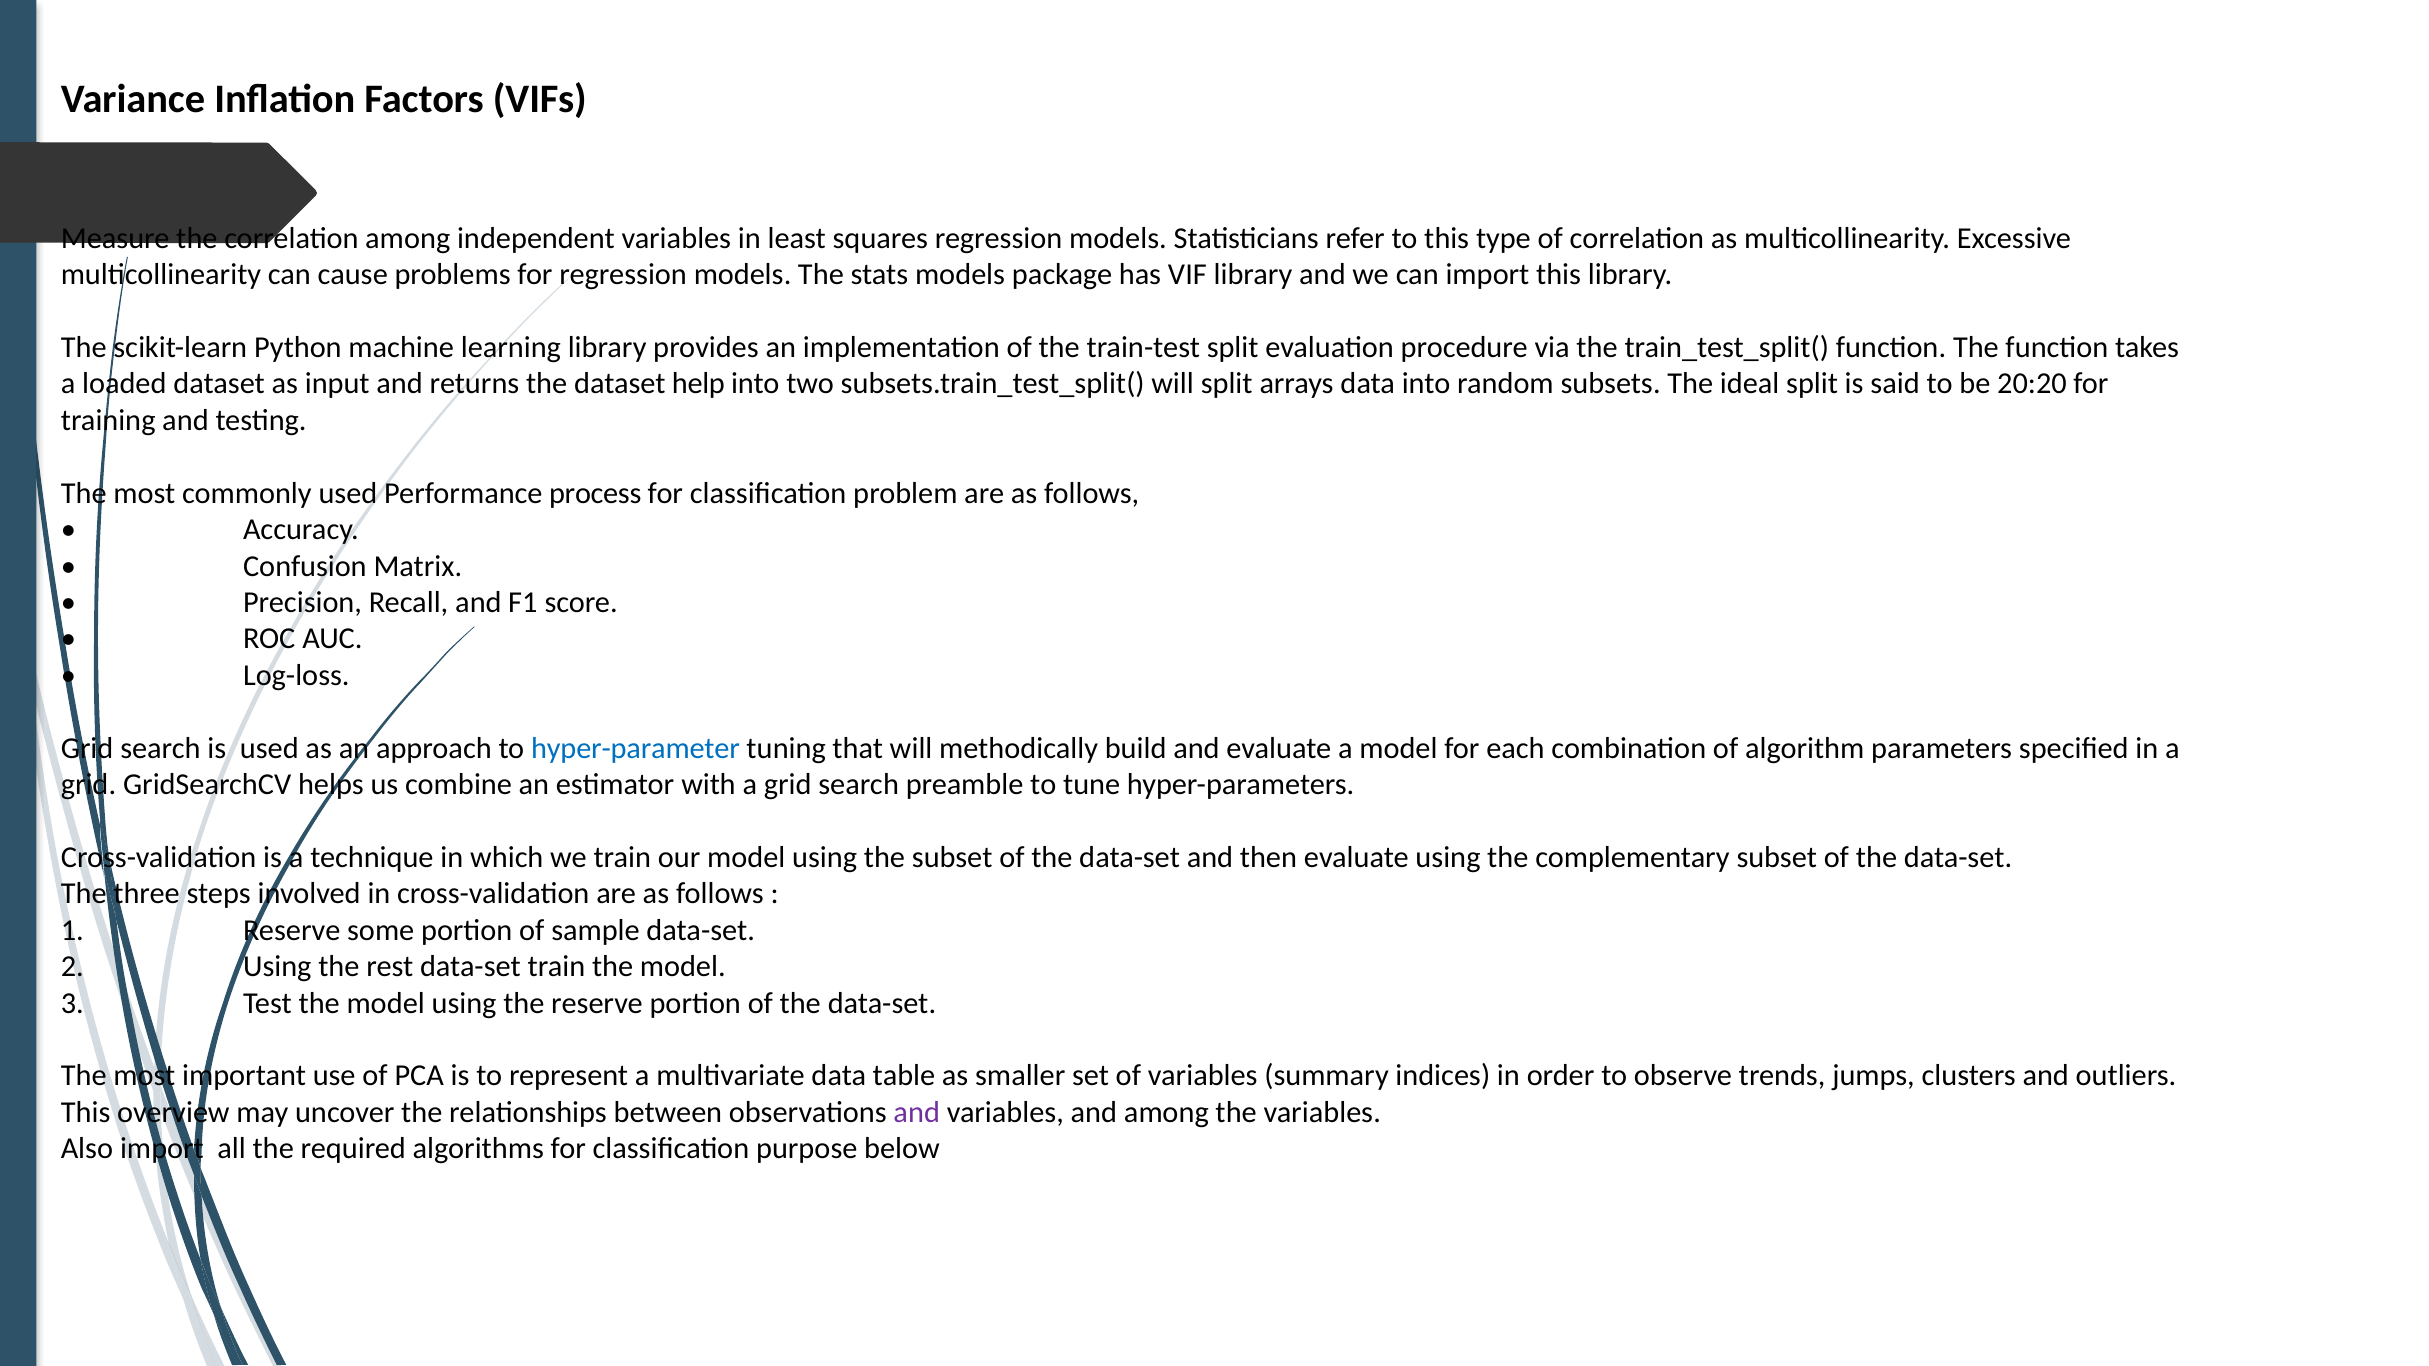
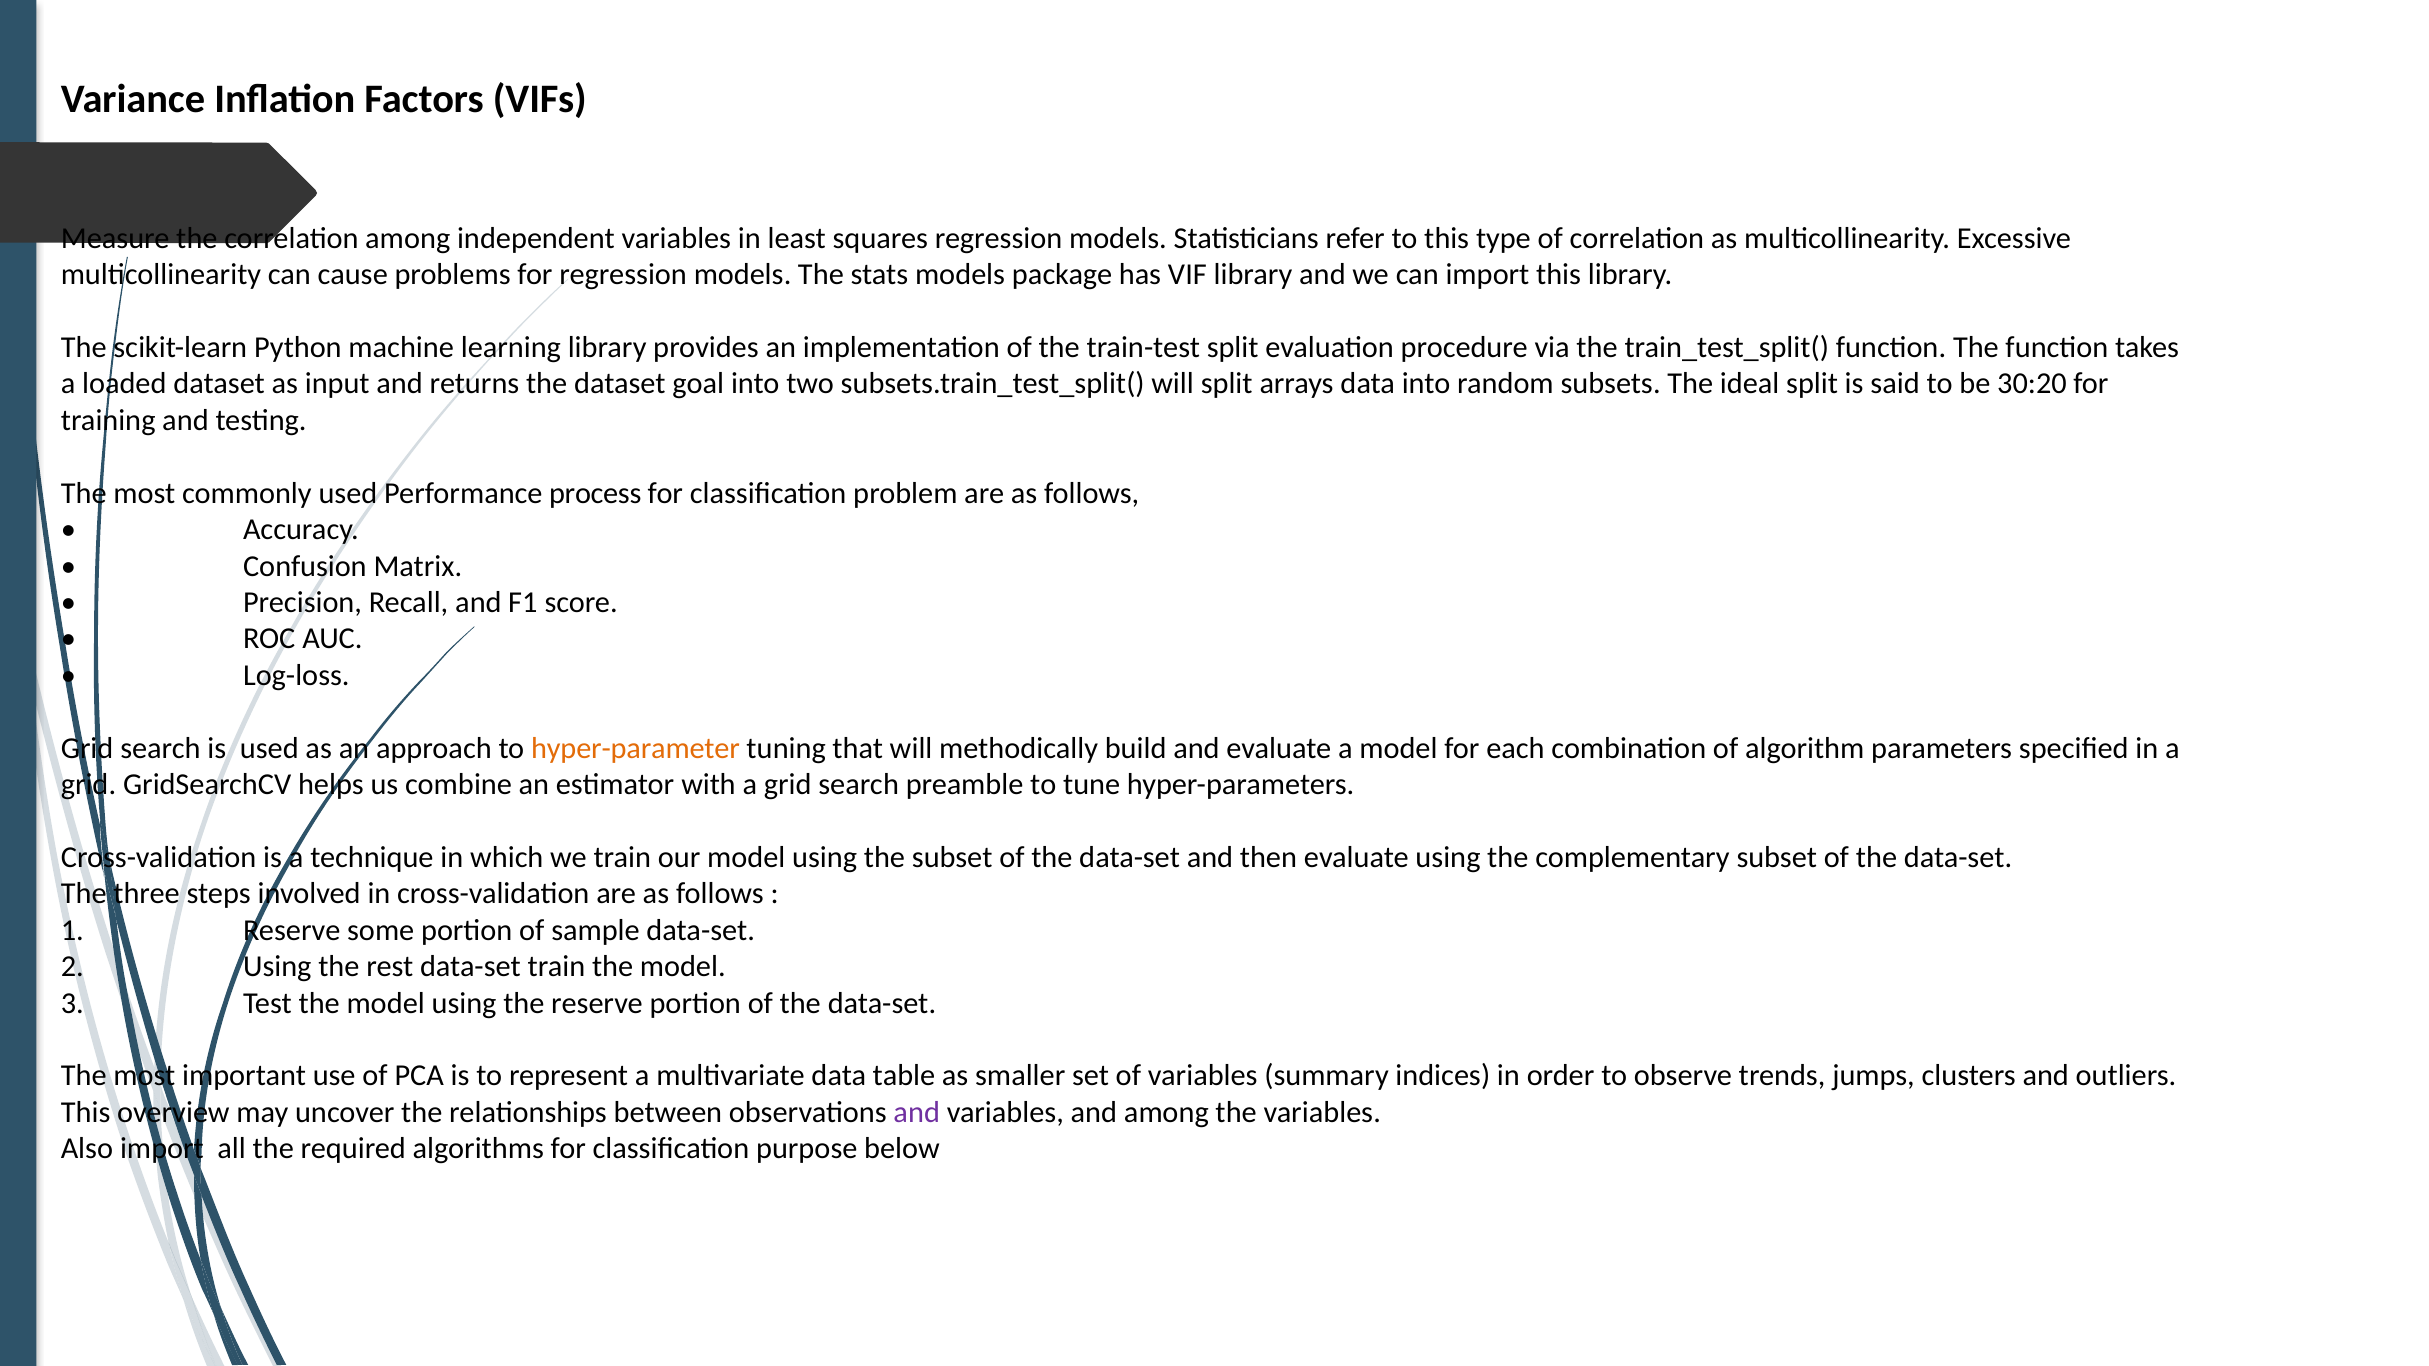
help: help -> goal (698, 384)
20:20: 20:20 -> 30:20 (2032, 384)
hyper-parameter colour: blue -> orange (636, 748)
